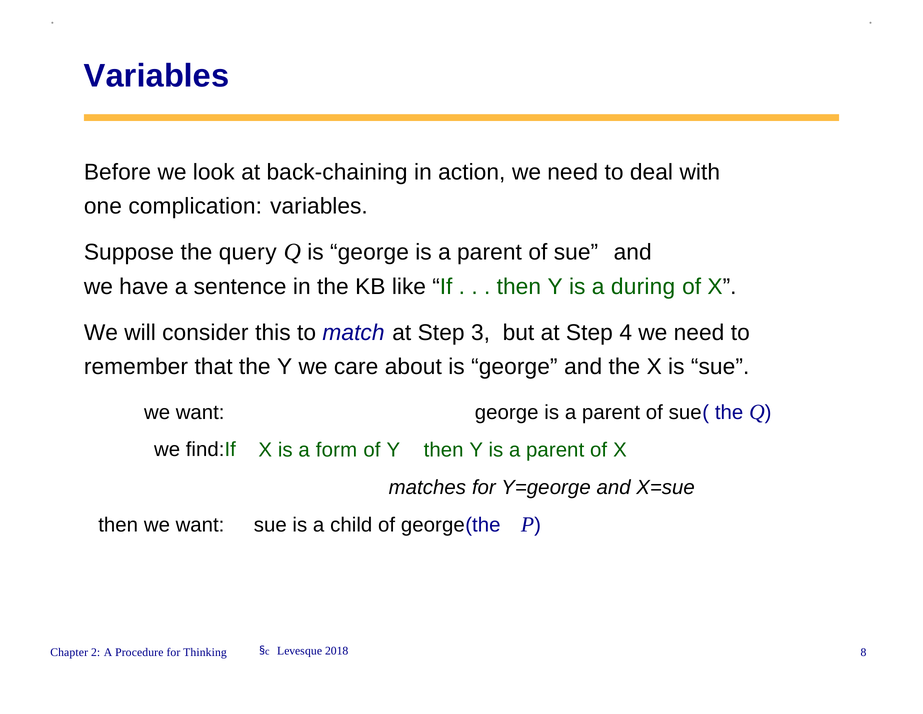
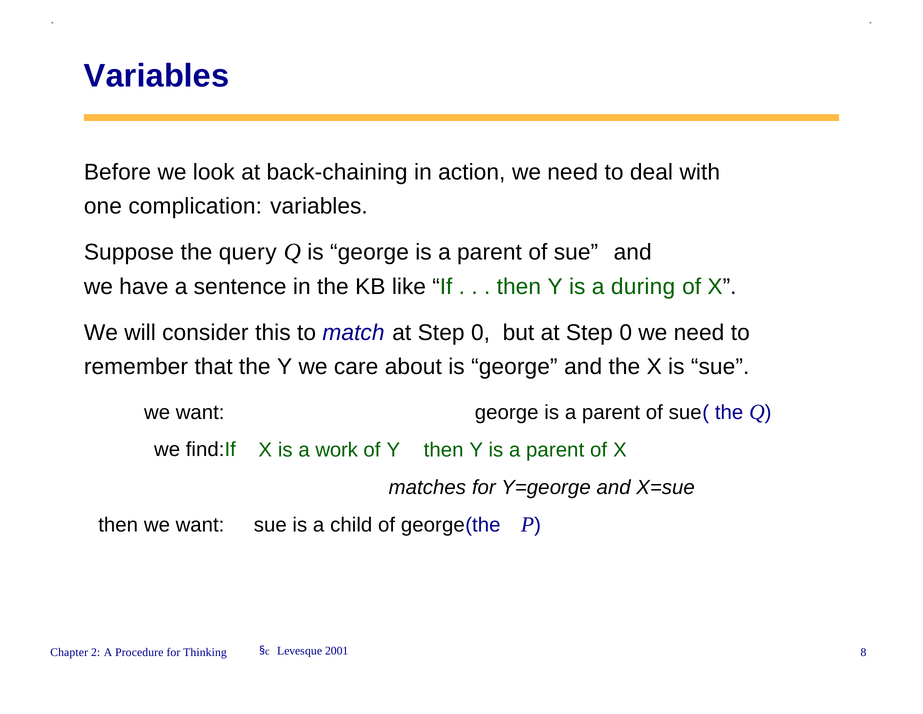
match at Step 3: 3 -> 0 (481, 332)
but at Step 4: 4 -> 0 (626, 332)
form: form -> work (337, 449)
2018: 2018 -> 2001 (337, 650)
